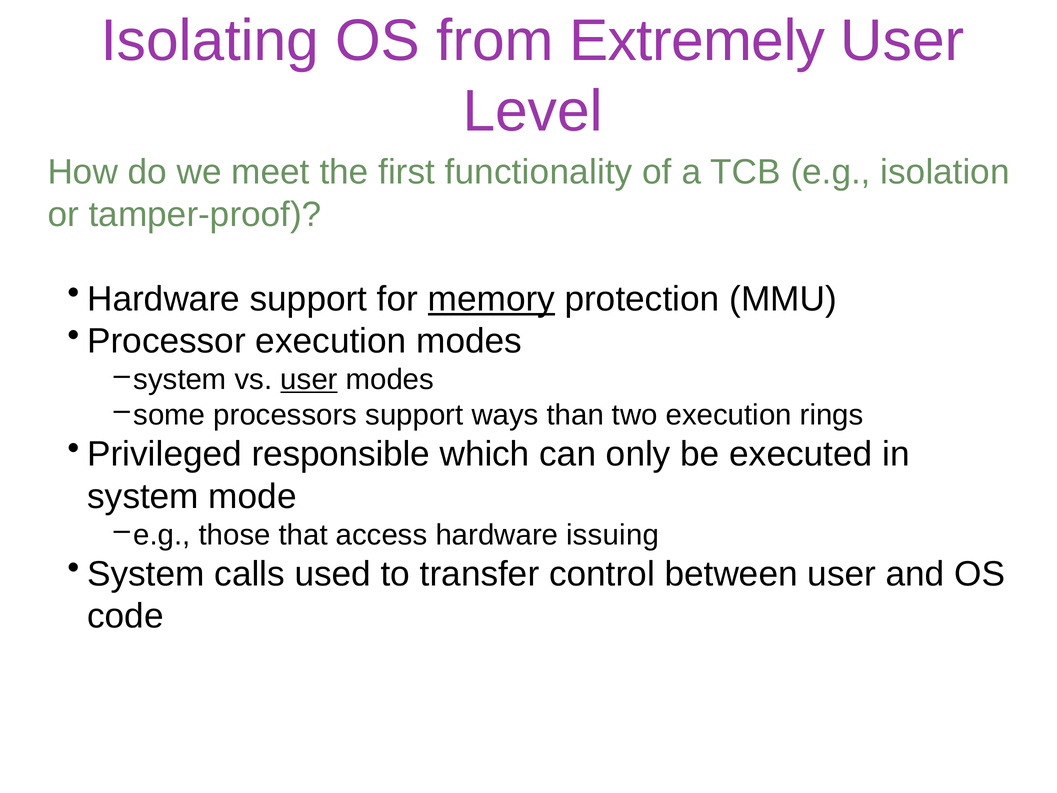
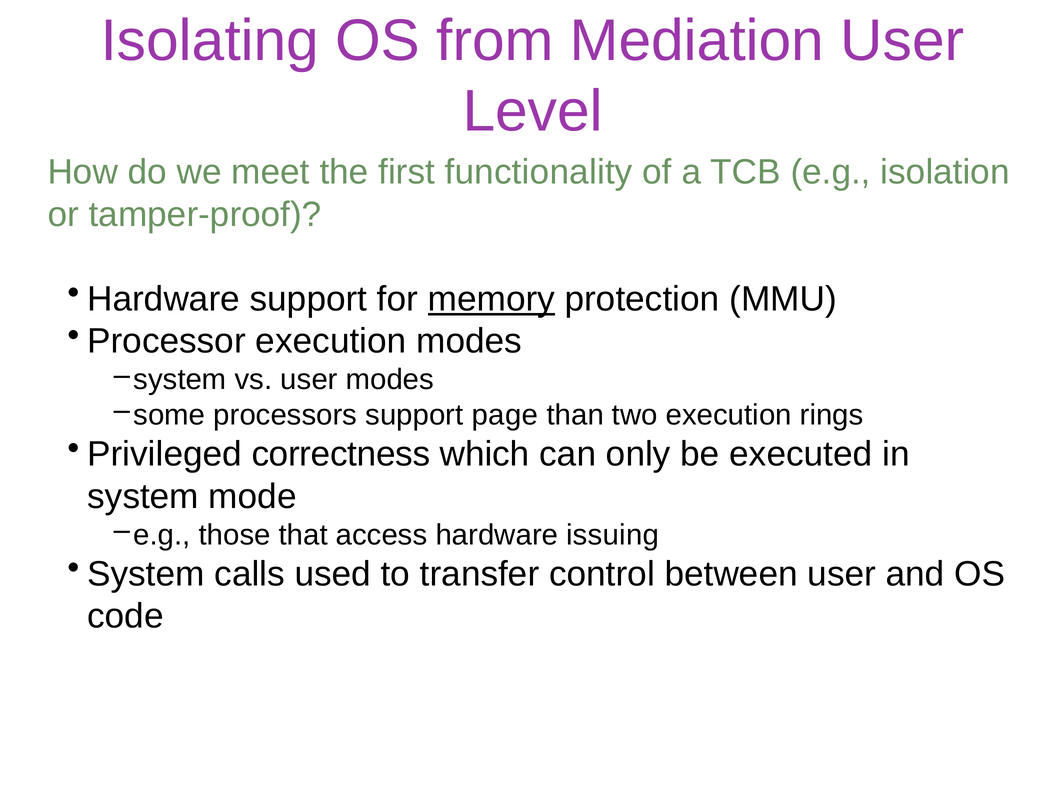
Extremely: Extremely -> Mediation (697, 41)
user underline: present -> none (309, 380)
ways: ways -> page (505, 415)
responsible: responsible -> correctness (341, 454)
